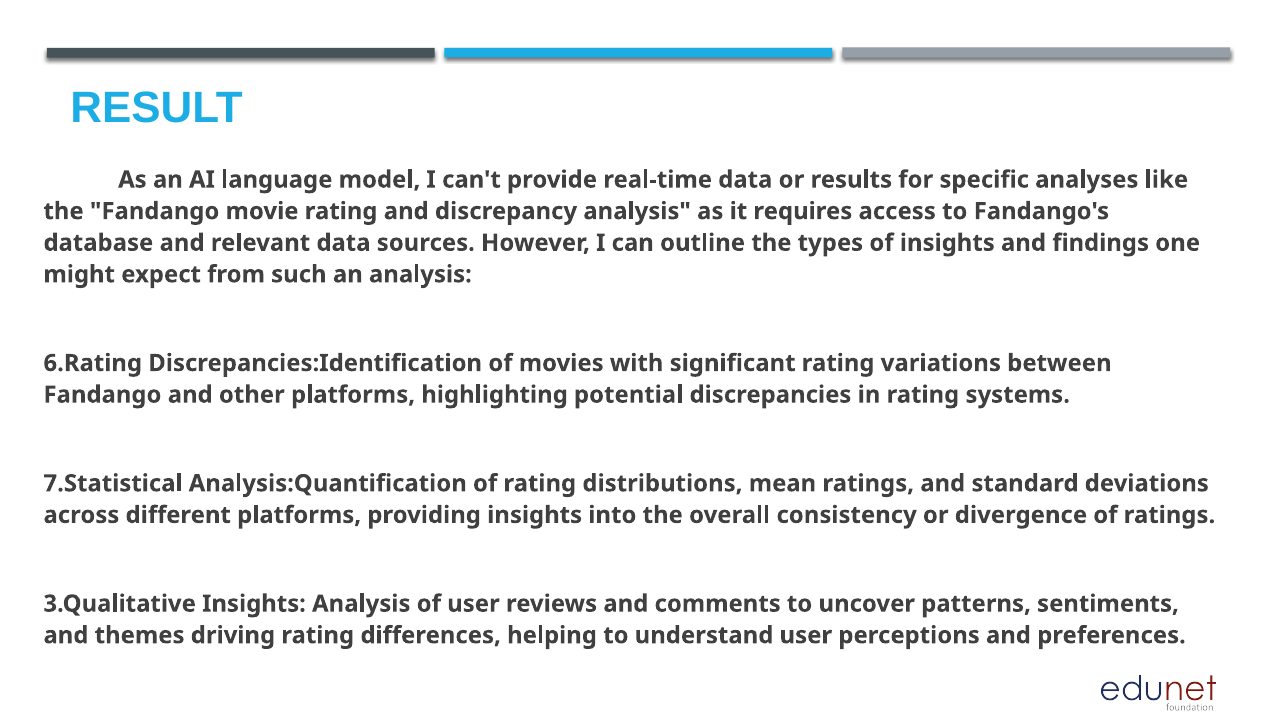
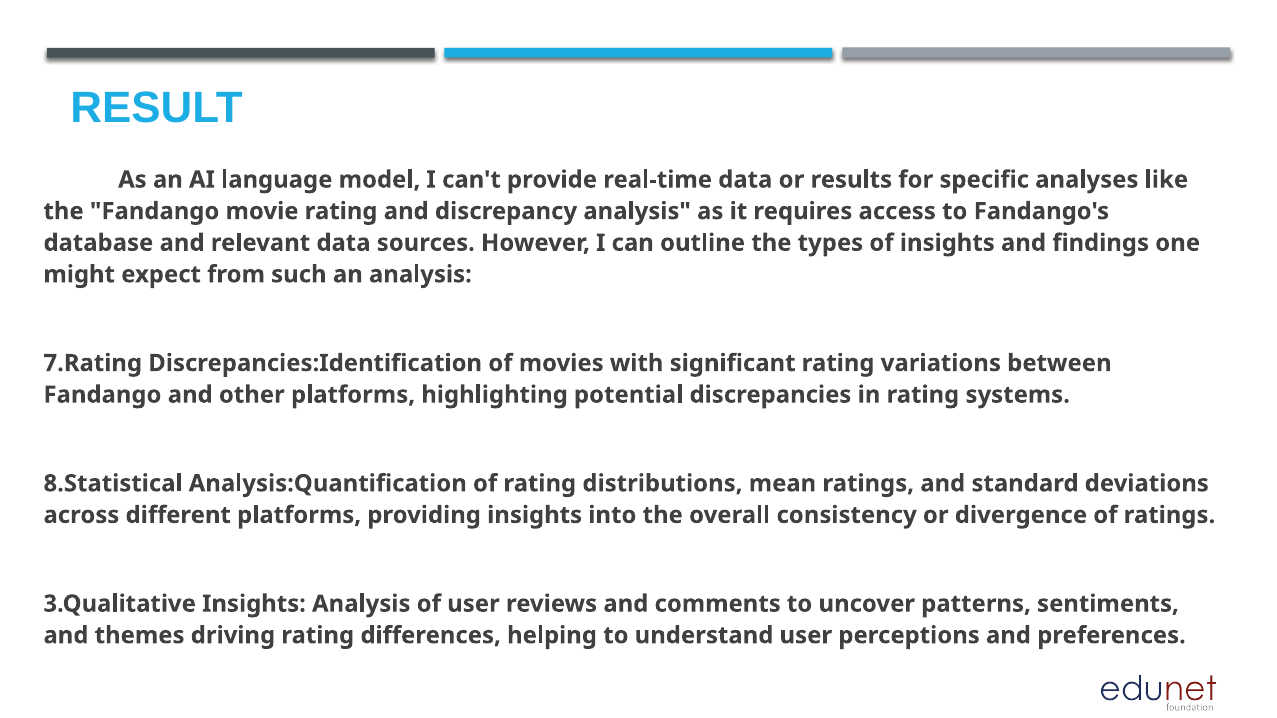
6.Rating: 6.Rating -> 7.Rating (93, 363)
7.Statistical: 7.Statistical -> 8.Statistical (113, 484)
